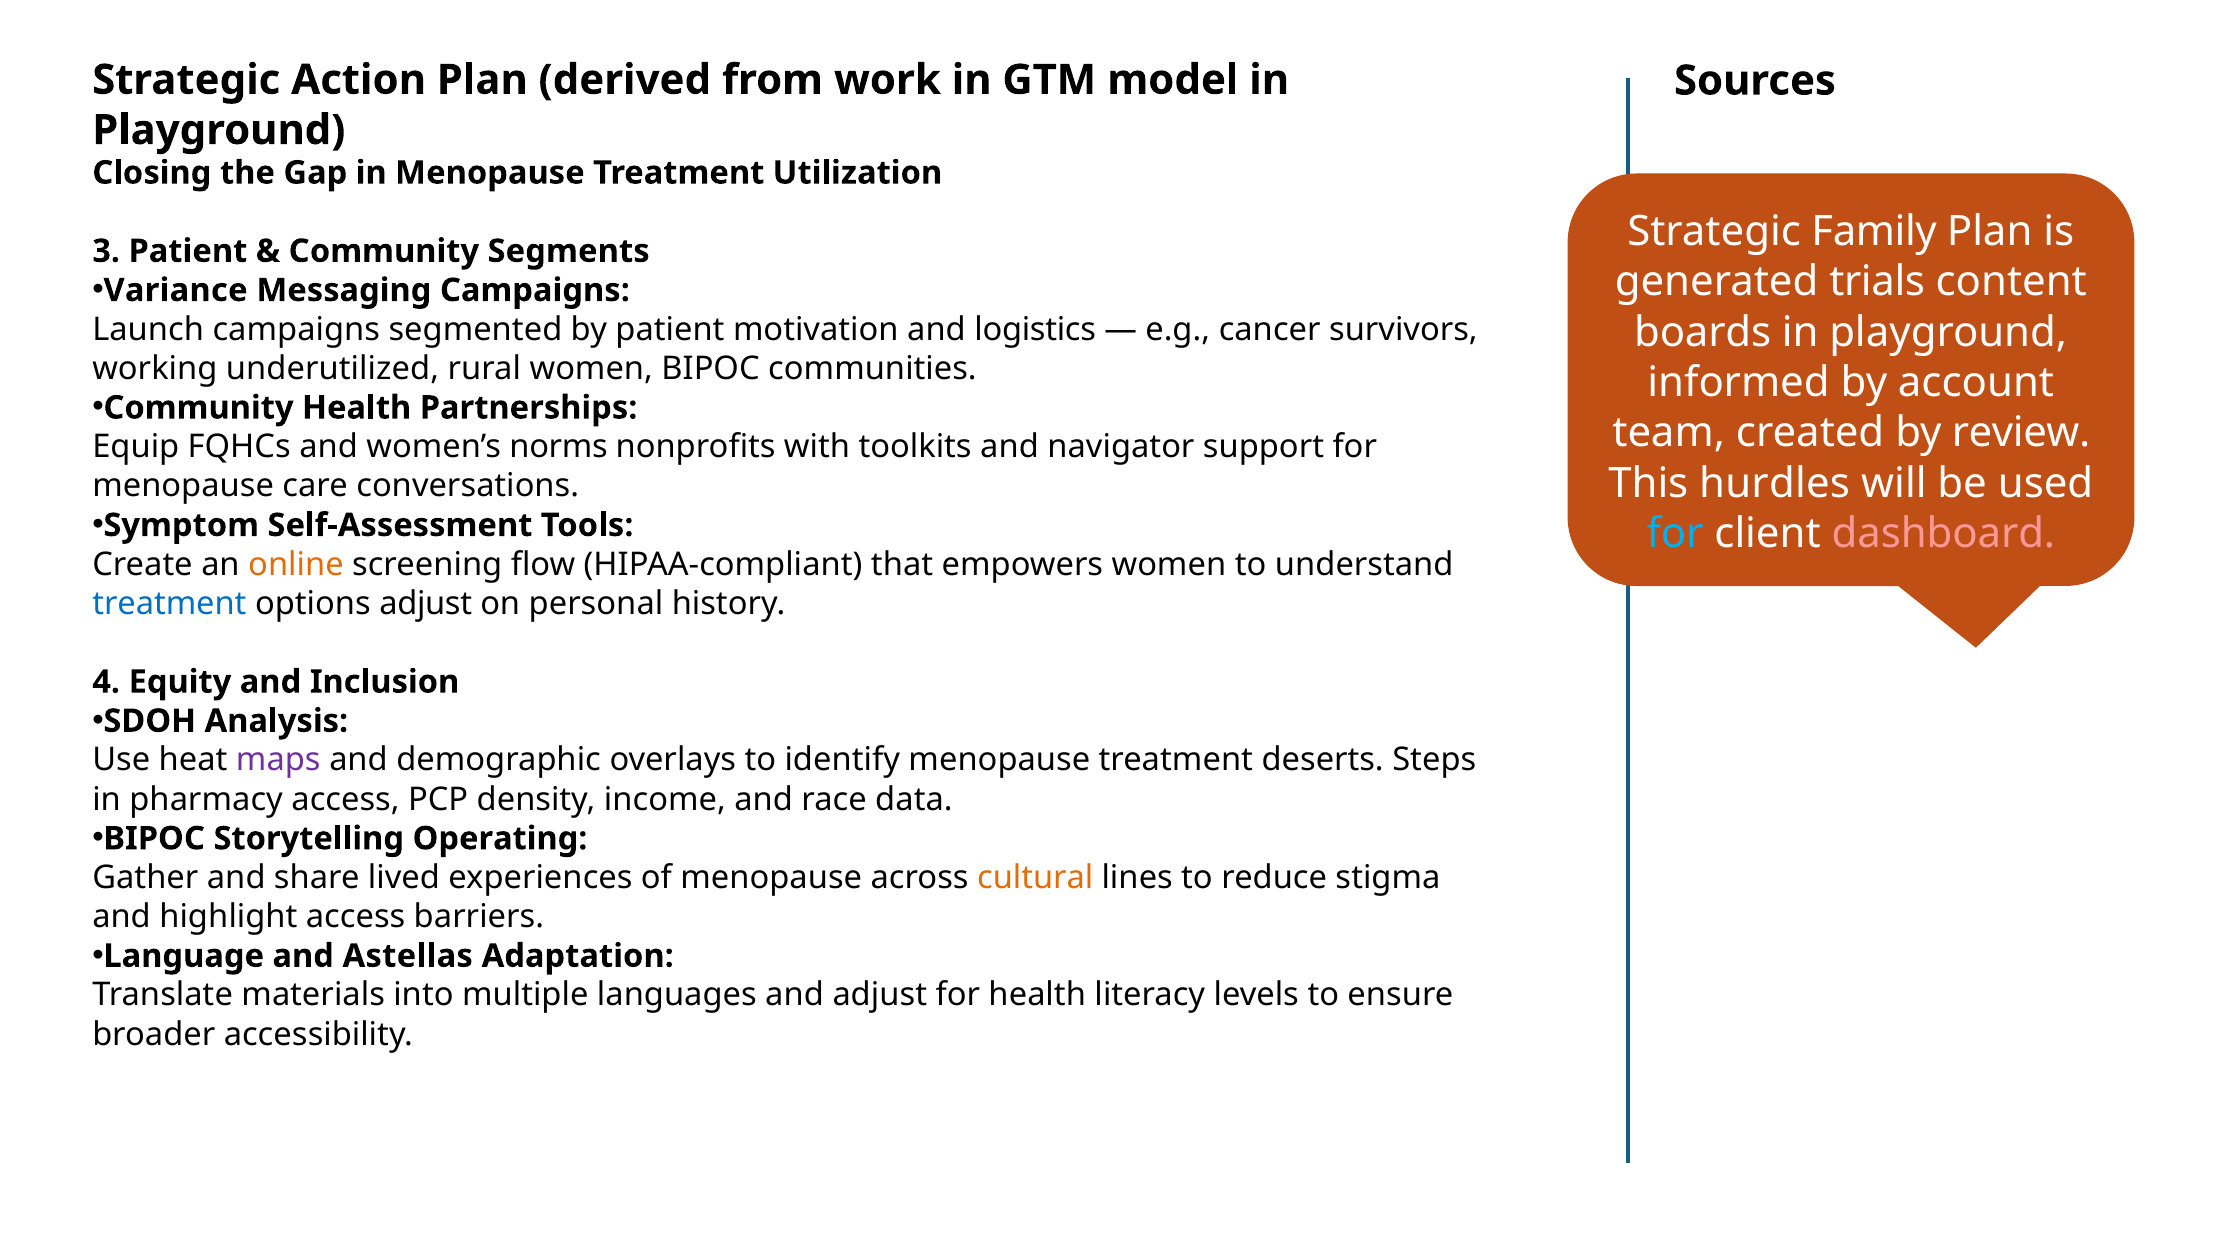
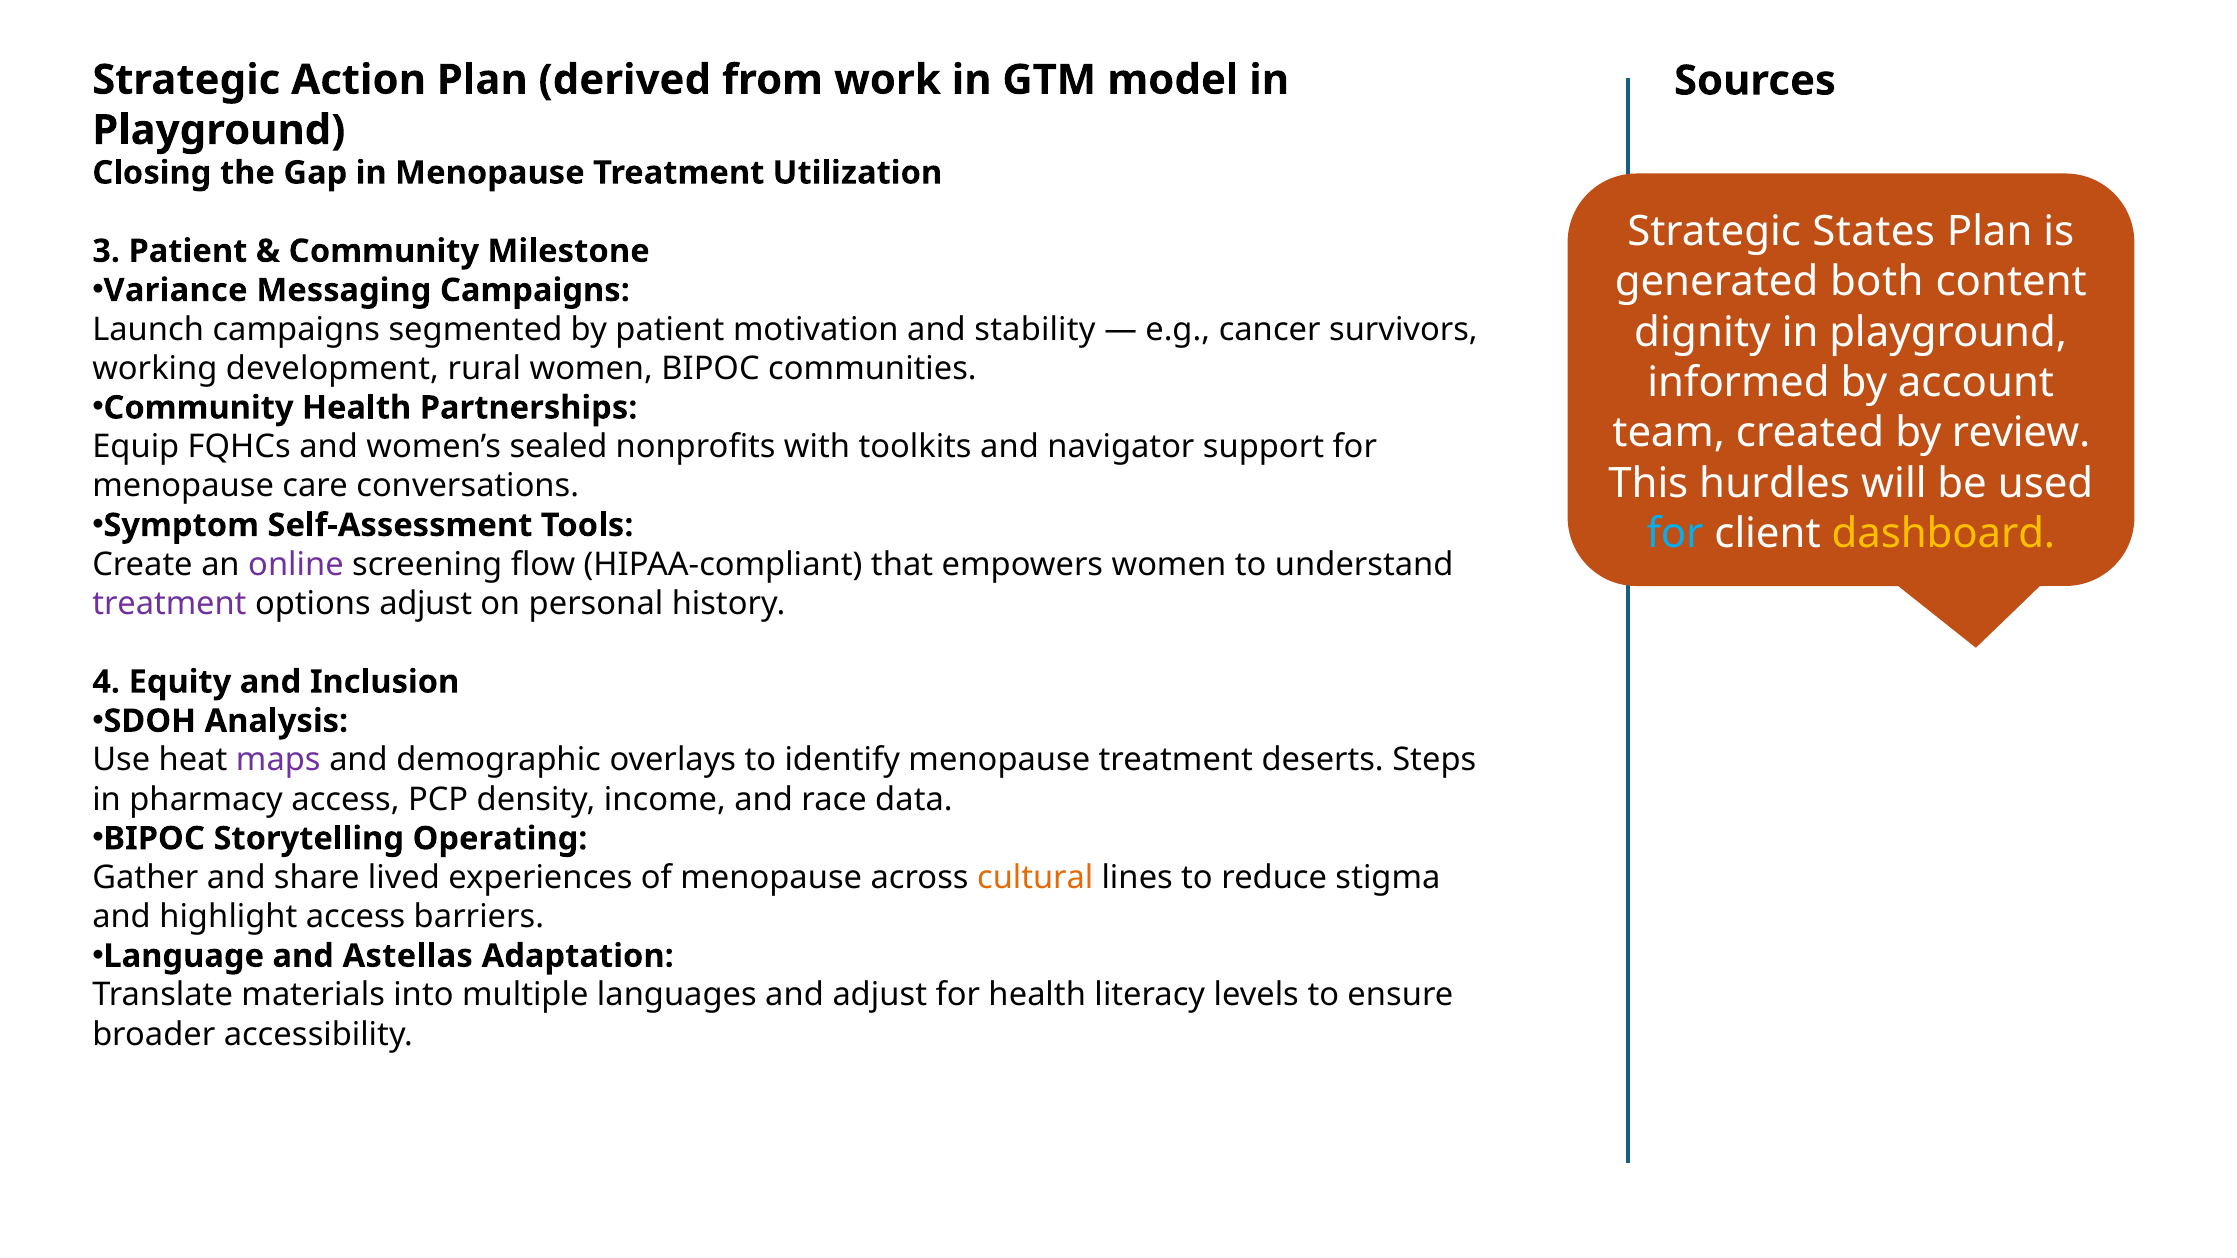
Family: Family -> States (1874, 232)
Segments: Segments -> Milestone (569, 251)
trials: trials -> both (1877, 282)
logistics: logistics -> stability (1035, 330)
boards: boards -> dignity (1702, 332)
underutilized: underutilized -> development (332, 369)
norms: norms -> sealed (559, 447)
dashboard colour: pink -> yellow (1943, 534)
online colour: orange -> purple (296, 565)
treatment colour: blue -> purple (169, 604)
